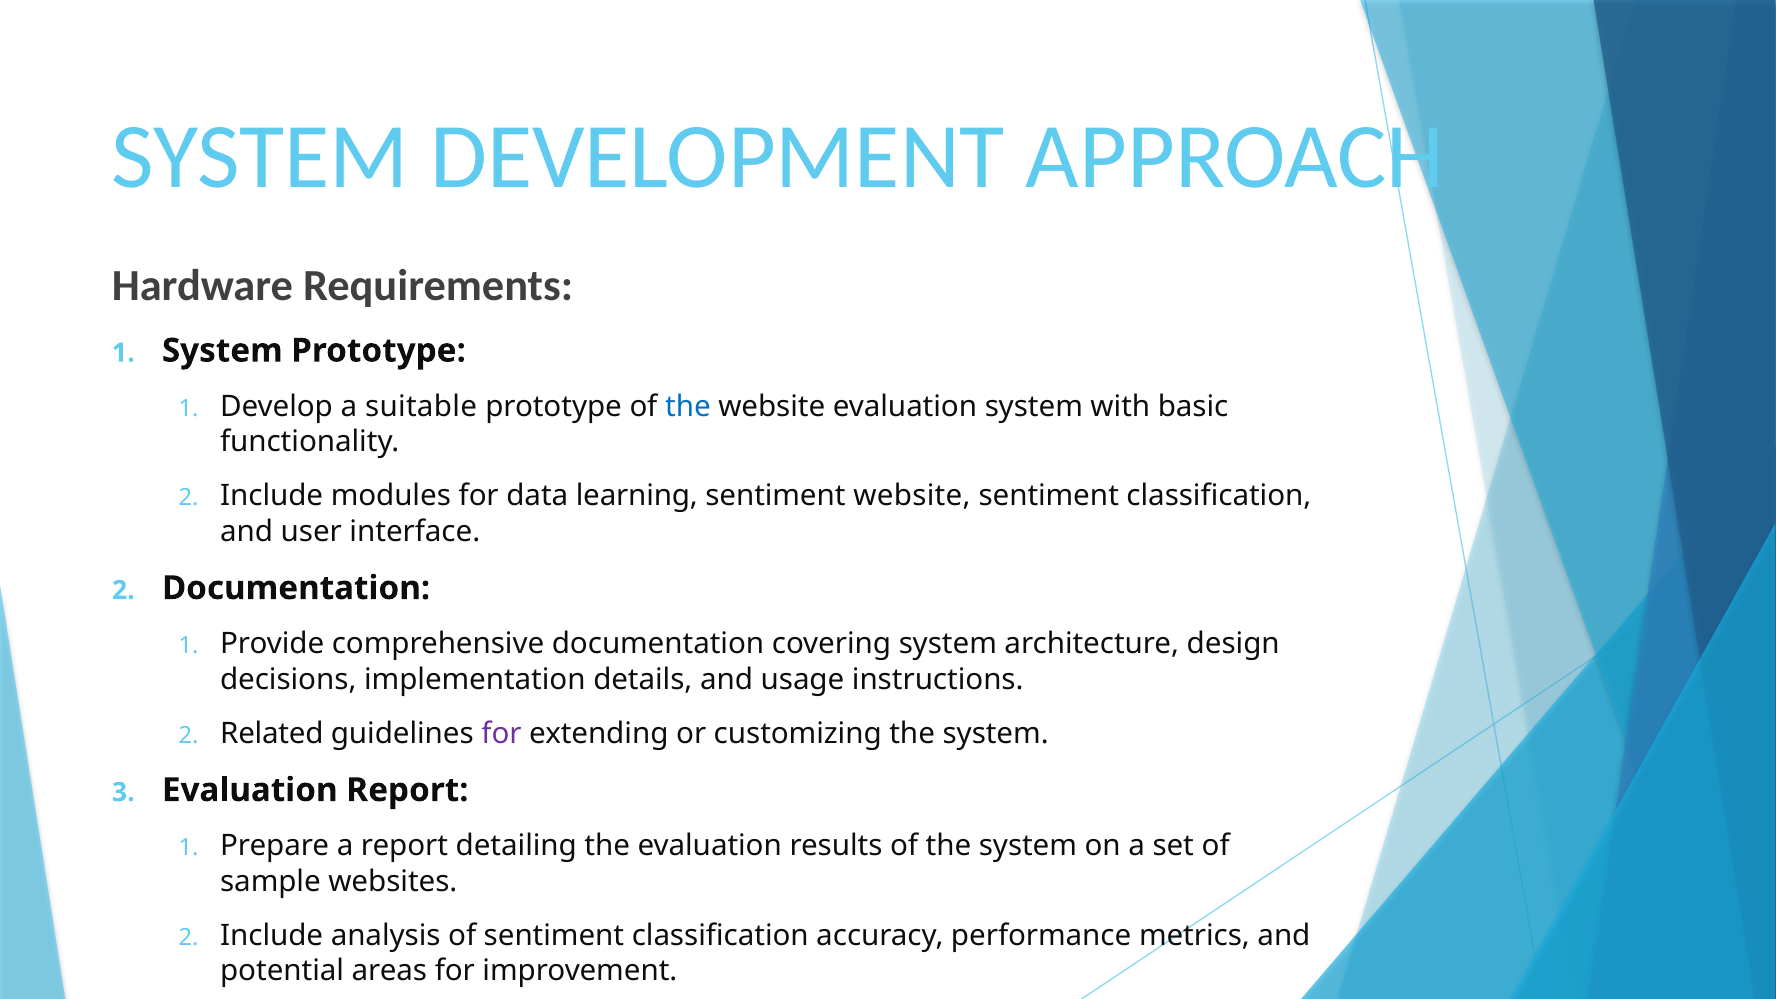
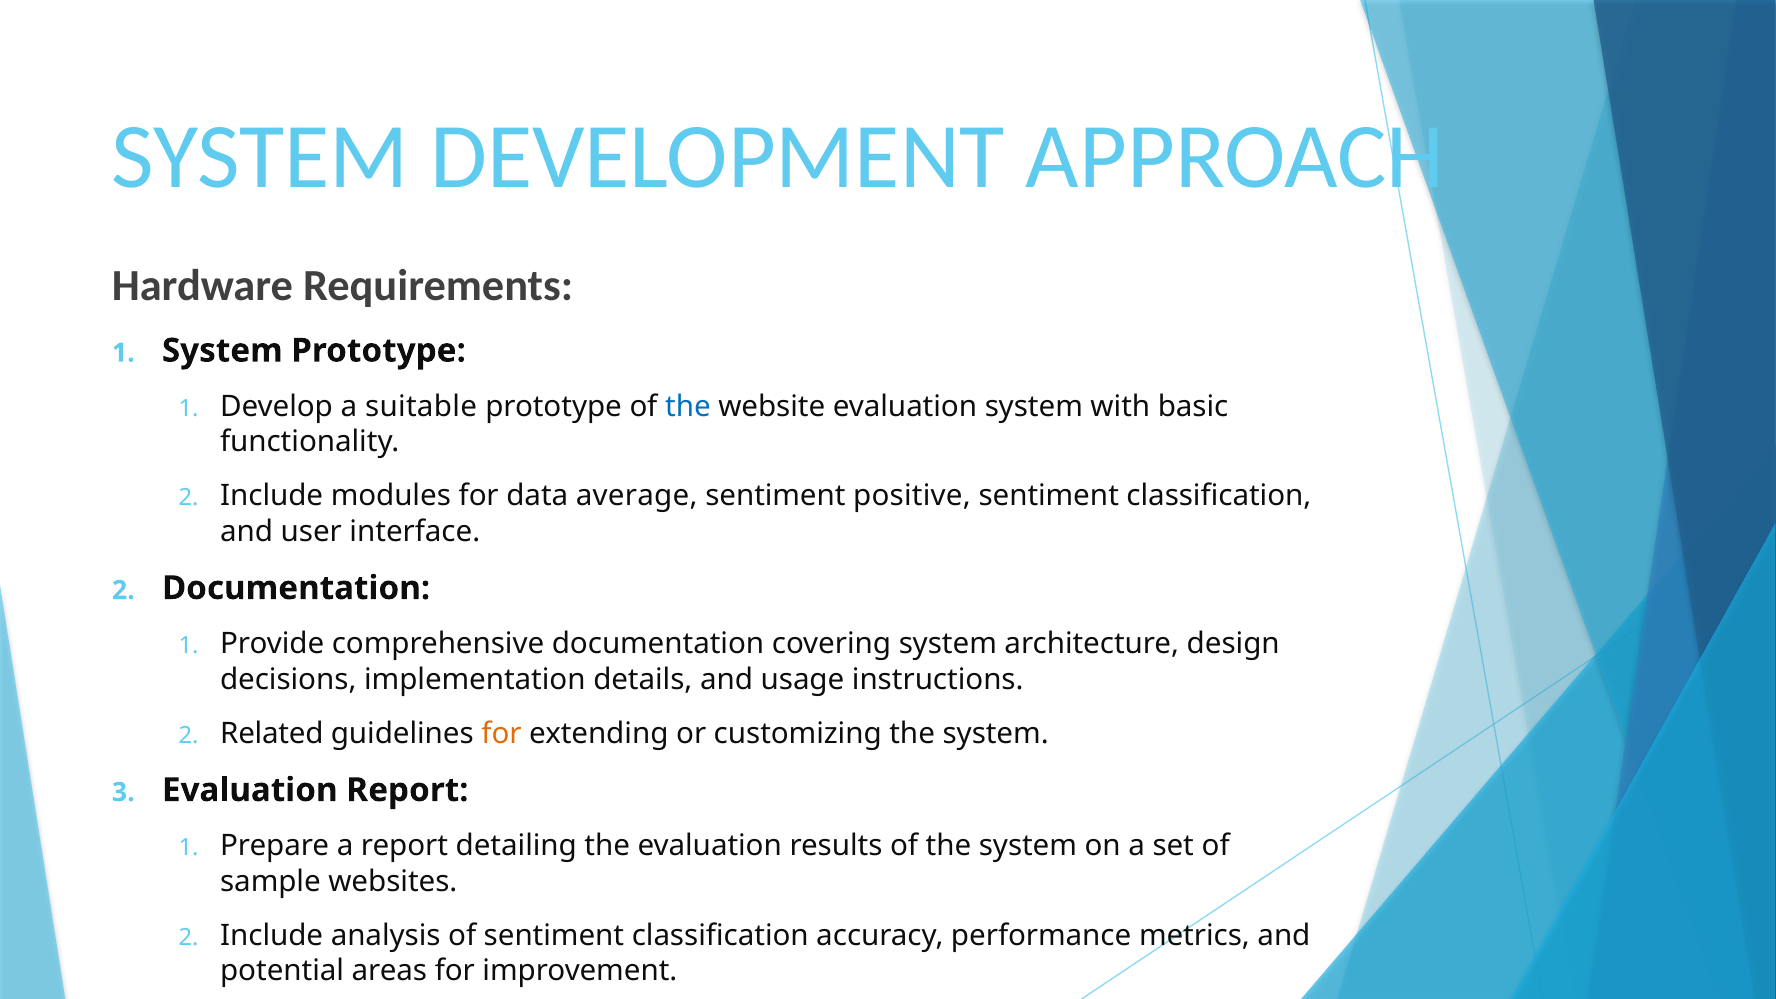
learning: learning -> average (637, 496)
sentiment website: website -> positive (912, 496)
for colour: purple -> orange (502, 734)
